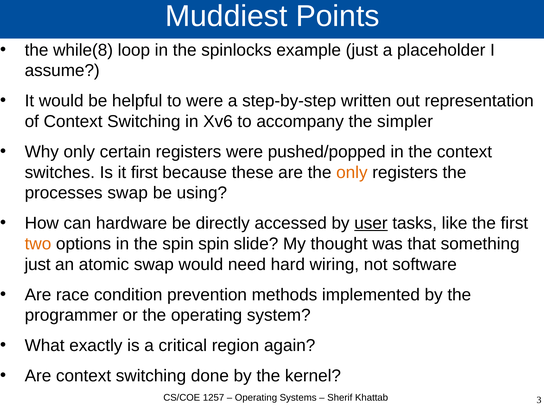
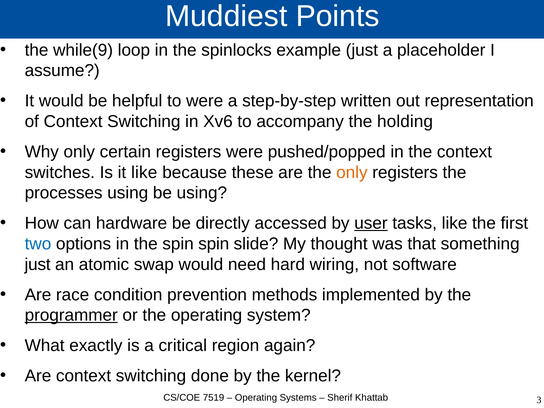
while(8: while(8 -> while(9 (83, 50)
simpler: simpler -> holding (405, 121)
it first: first -> like (144, 172)
processes swap: swap -> using (128, 193)
two colour: orange -> blue (38, 244)
programmer underline: none -> present (71, 315)
1257: 1257 -> 7519 (214, 397)
